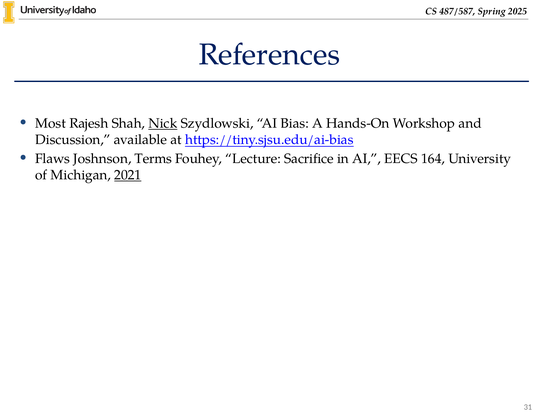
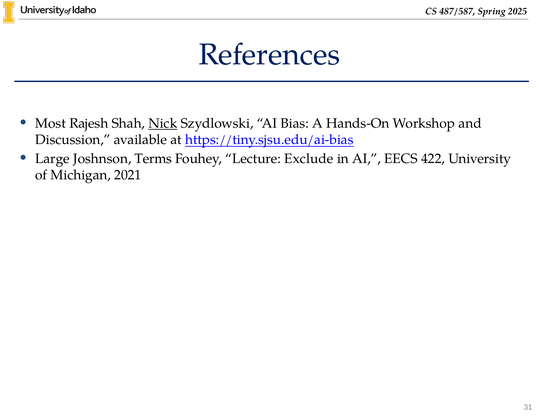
Flaws: Flaws -> Large (52, 159)
Sacrifice: Sacrifice -> Exclude (309, 159)
164: 164 -> 422 (433, 159)
2021 underline: present -> none (128, 175)
